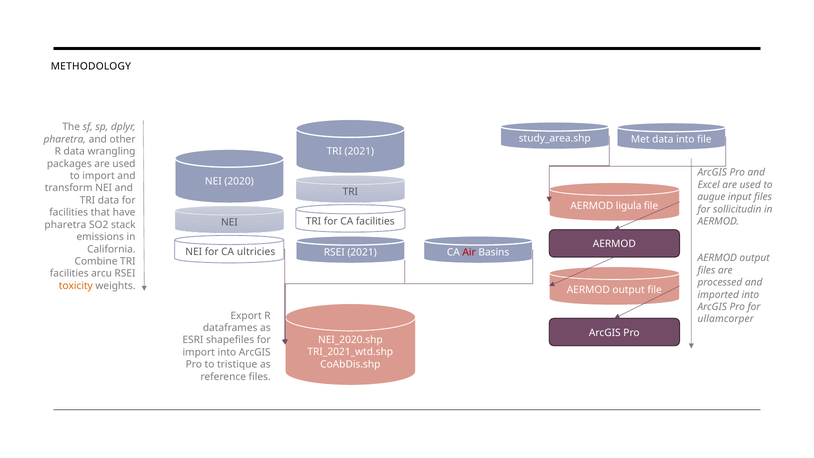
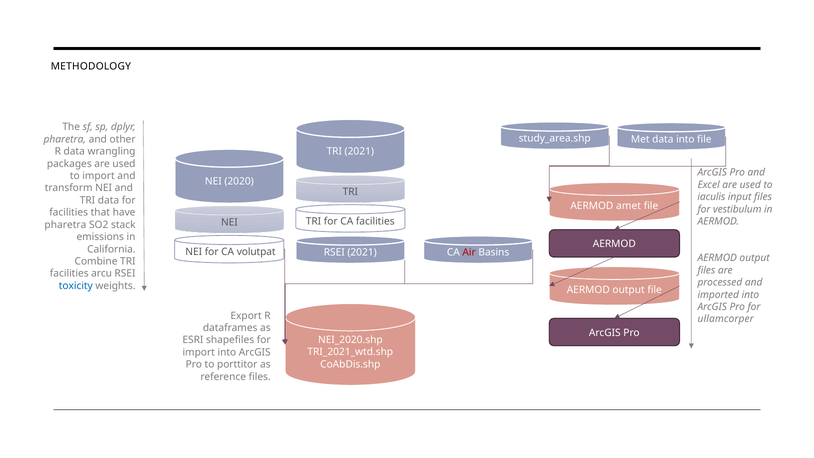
augue: augue -> iaculis (711, 197)
ligula: ligula -> amet (629, 206)
sollicitudin: sollicitudin -> vestibulum (737, 209)
ultricies: ultricies -> volutpat (256, 252)
toxicity colour: orange -> blue (76, 286)
tristique: tristique -> porttitor (237, 364)
